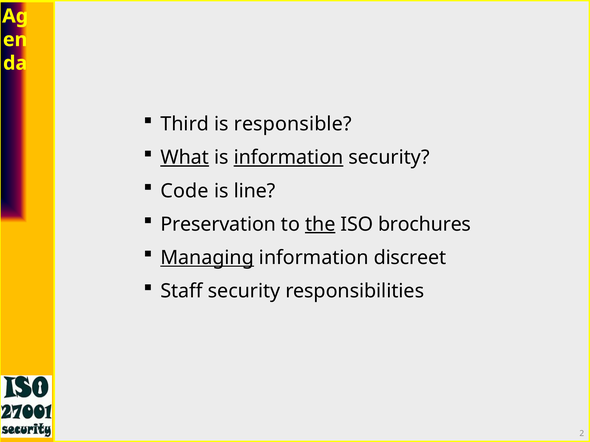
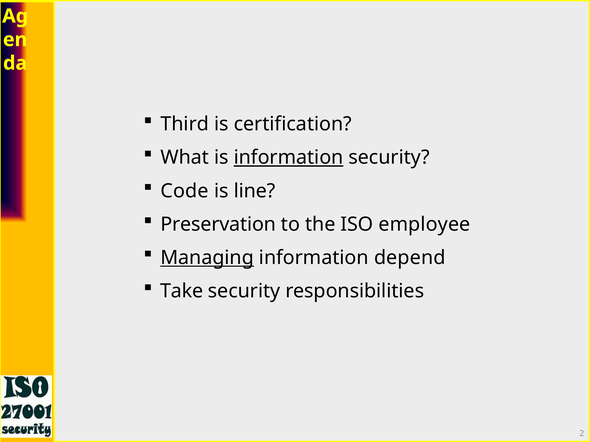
responsible: responsible -> certification (293, 124)
What underline: present -> none (185, 158)
the underline: present -> none (320, 225)
brochures: brochures -> employee (424, 225)
discreet: discreet -> depend (410, 258)
Staff: Staff -> Take (182, 291)
